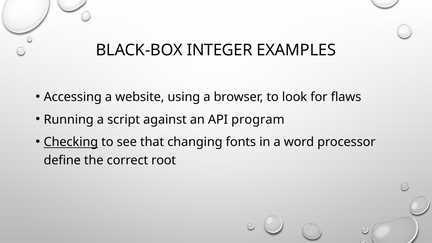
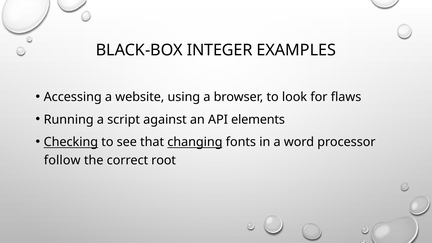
program: program -> elements (258, 120)
changing underline: none -> present (195, 142)
define: define -> follow (62, 160)
